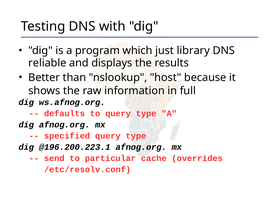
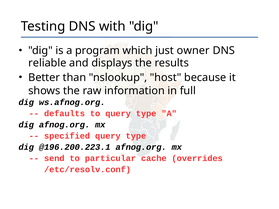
library: library -> owner (193, 51)
